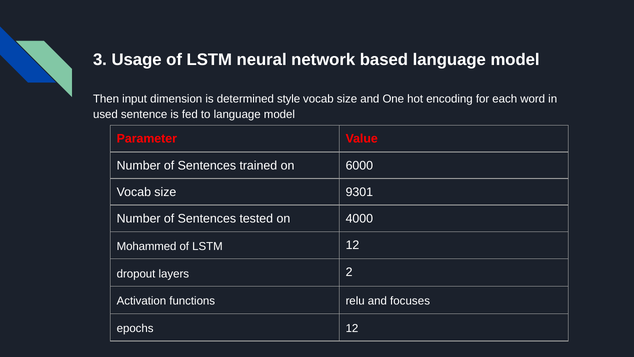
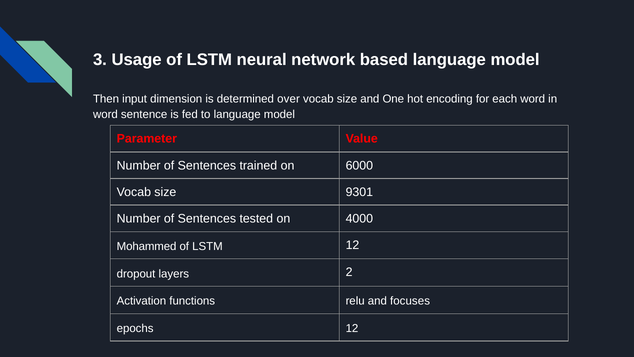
style: style -> over (289, 99)
used: used -> word (105, 114)
